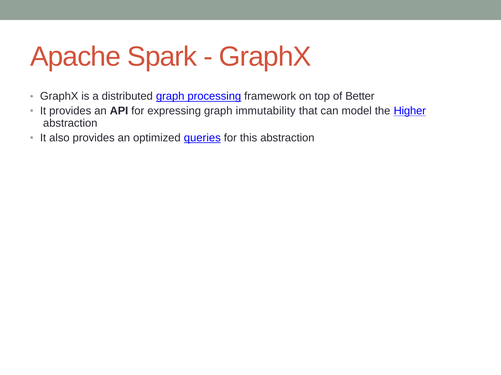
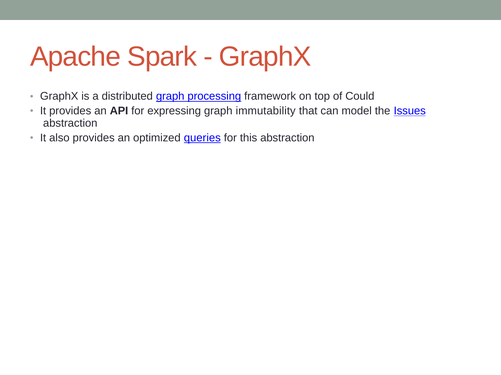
Better: Better -> Could (360, 97)
Higher: Higher -> Issues (410, 111)
